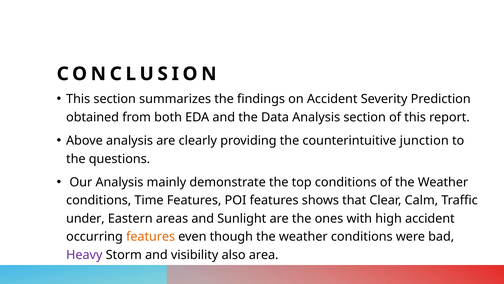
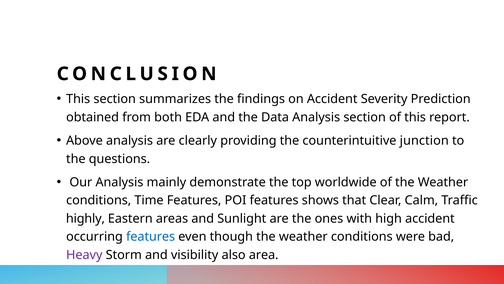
top conditions: conditions -> worldwide (346, 182)
under: under -> highly (85, 218)
features colour: orange -> blue (151, 236)
